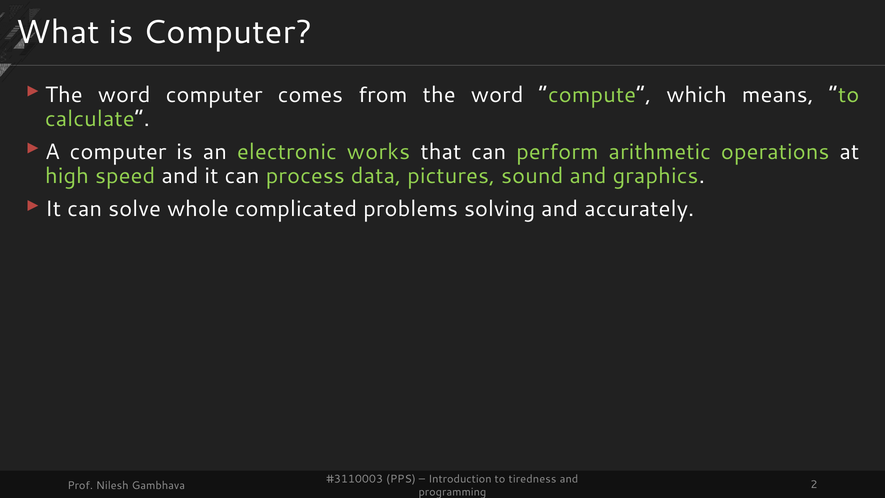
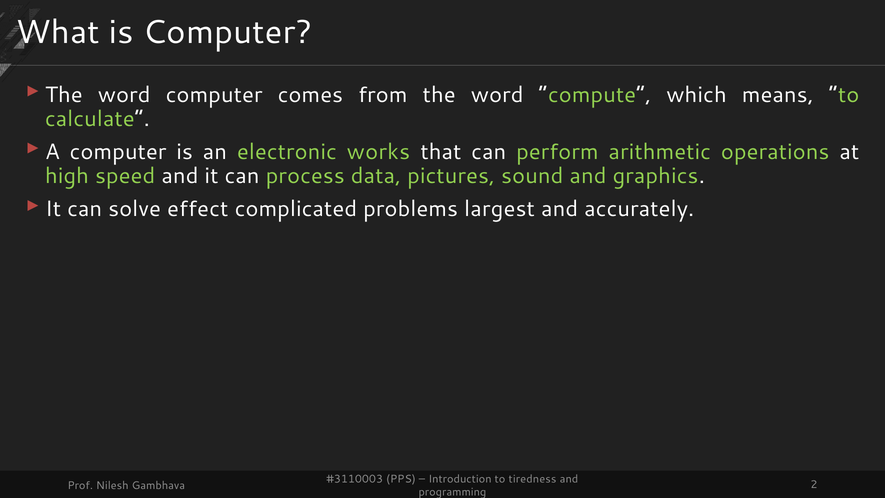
whole: whole -> effect (198, 209)
solving: solving -> largest (500, 209)
